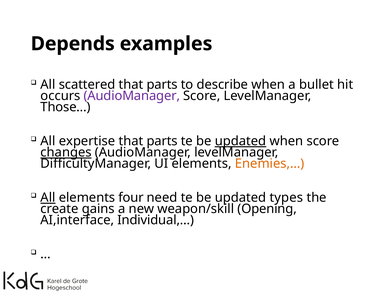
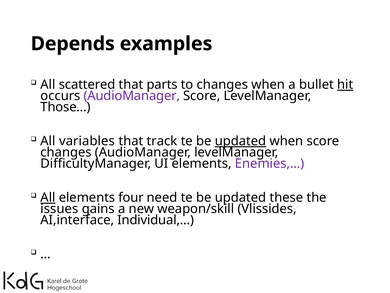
to describe: describe -> changes (222, 85)
hit underline: none -> present (345, 85)
expertise: expertise -> variables (87, 141)
parts: parts -> track (162, 141)
changes underline: present -> none (66, 152)
Enemies,… colour: orange -> purple (270, 163)
types: types -> these (286, 197)
create: create -> issues (59, 209)
Opening: Opening -> Vlissides (267, 209)
